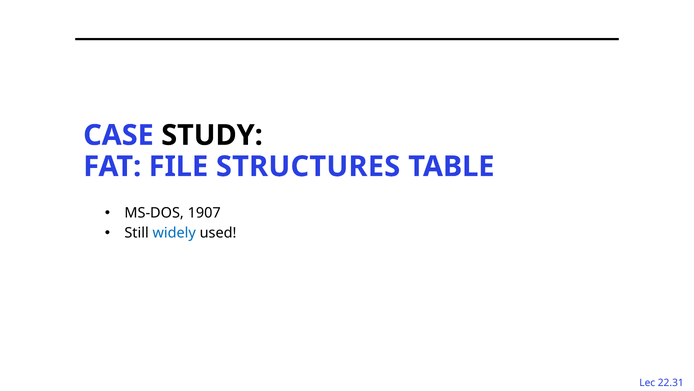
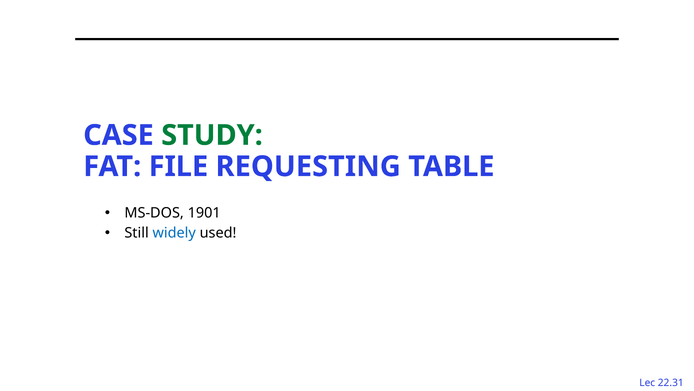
STUDY colour: black -> green (212, 135)
STRUCTURES: STRUCTURES -> REQUESTING (308, 166)
1907: 1907 -> 1901 (204, 213)
